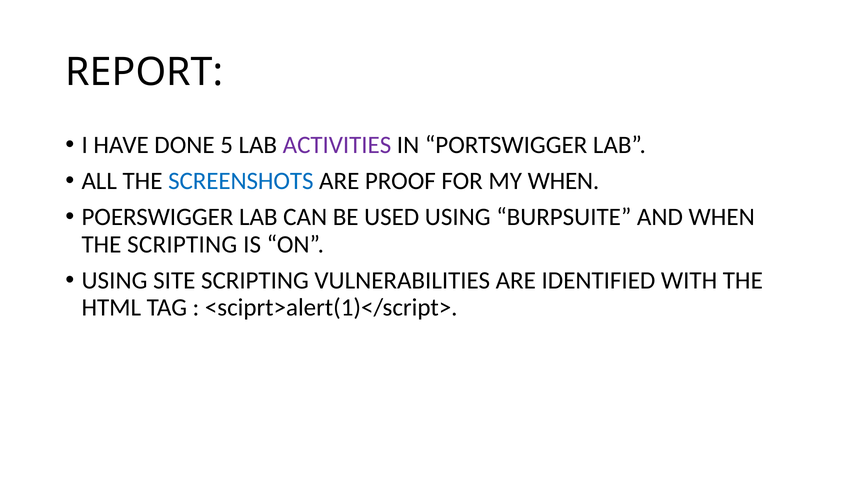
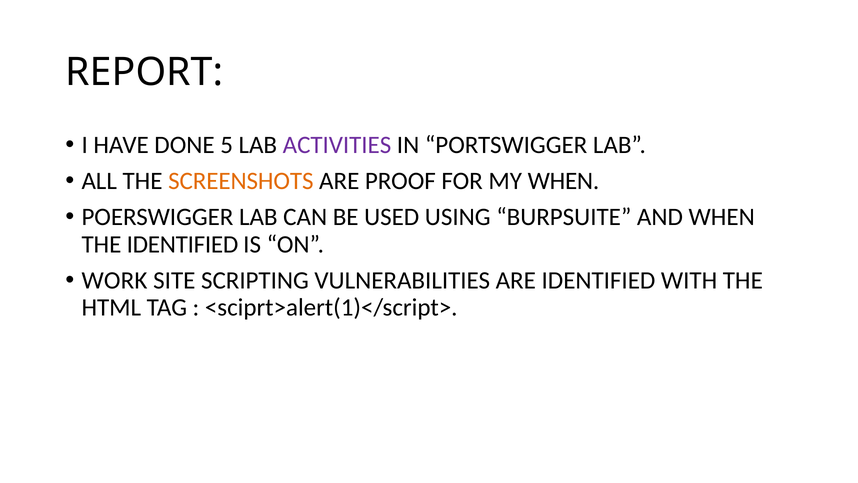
SCREENSHOTS colour: blue -> orange (241, 181)
THE SCRIPTING: SCRIPTING -> IDENTIFIED (182, 244)
USING: USING -> WORK (114, 280)
